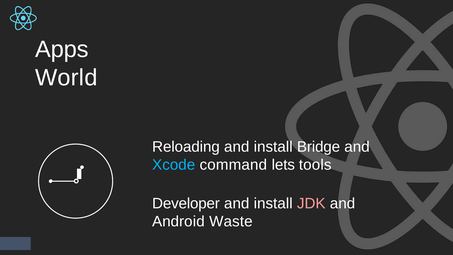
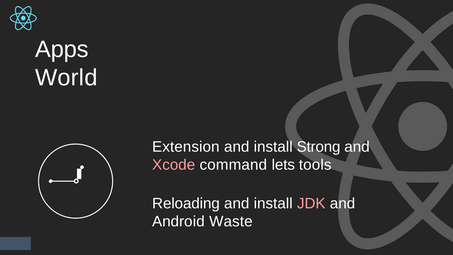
Reloading: Reloading -> Extension (186, 147)
Bridge: Bridge -> Strong (319, 147)
Xcode colour: light blue -> pink (174, 165)
Developer: Developer -> Reloading (186, 203)
